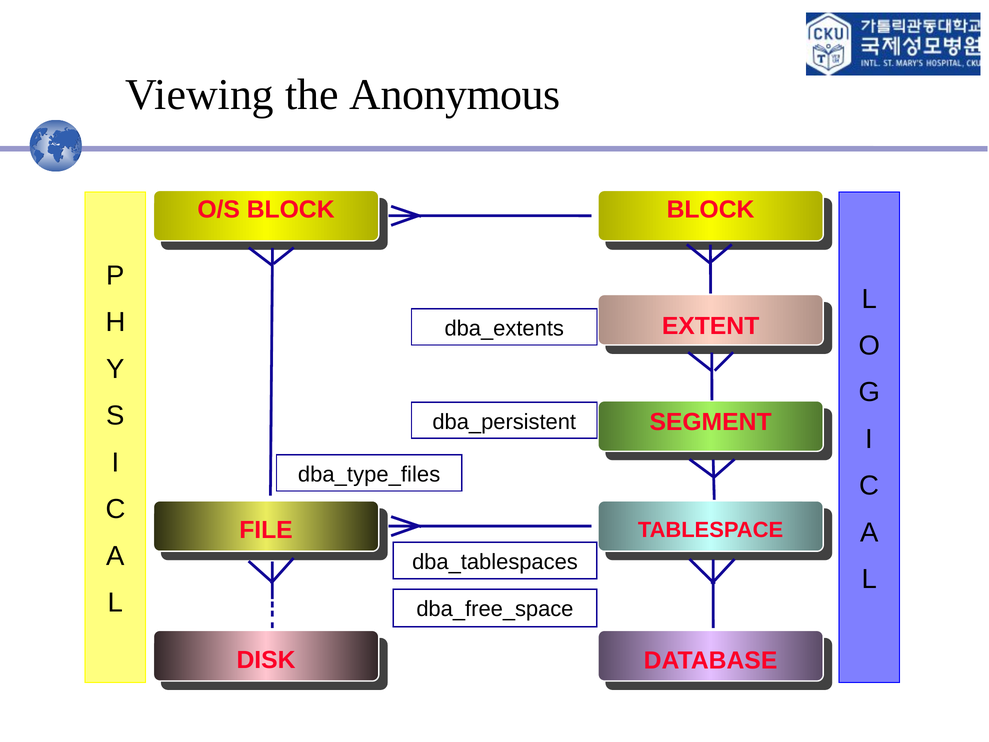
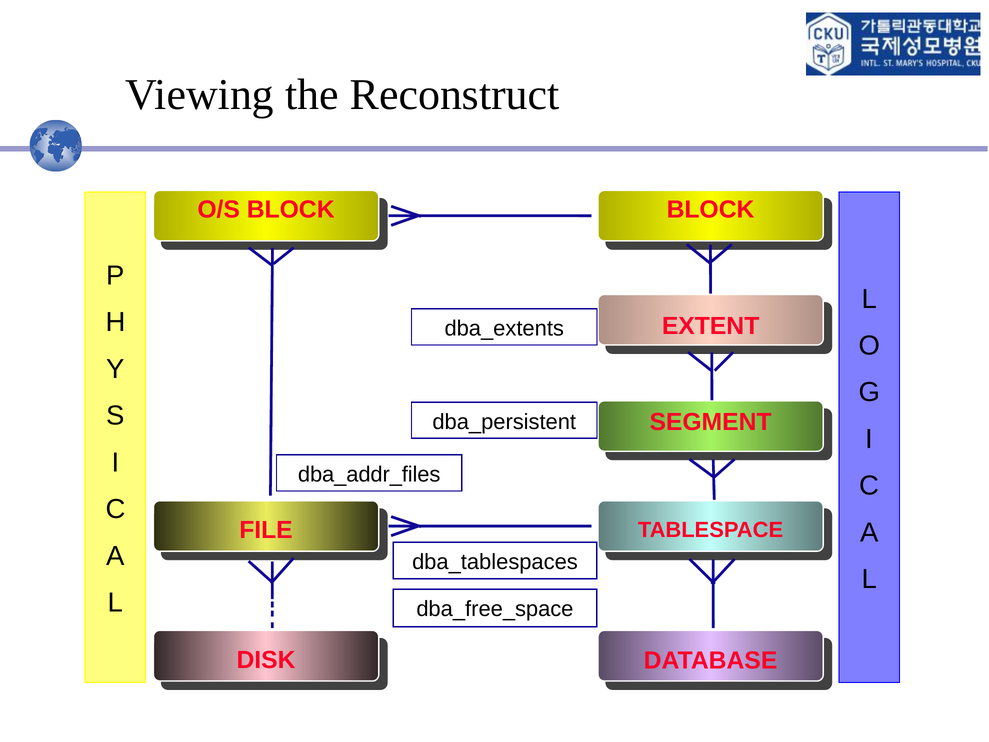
Anonymous: Anonymous -> Reconstruct (455, 95)
dba_type_files: dba_type_files -> dba_addr_files (369, 474)
